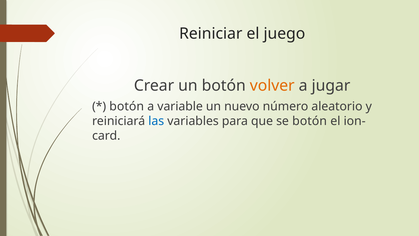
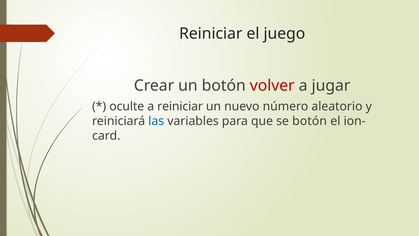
volver colour: orange -> red (272, 85)
botón: botón -> oculte (127, 106)
a variable: variable -> reiniciar (180, 106)
